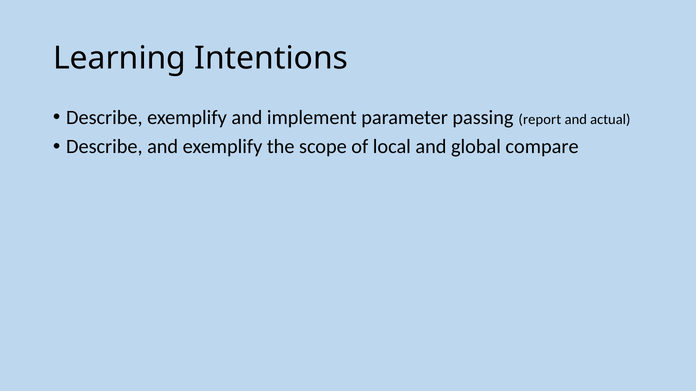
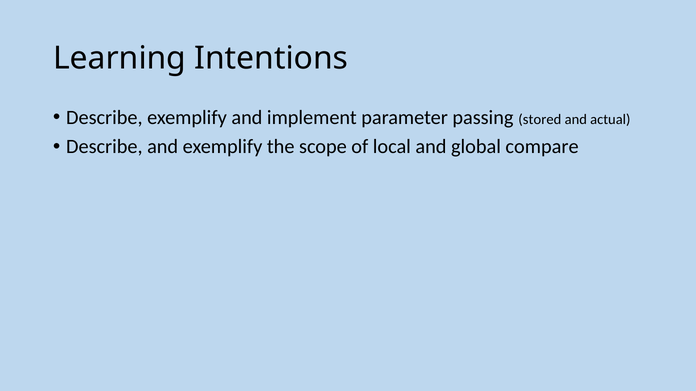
report: report -> stored (540, 120)
